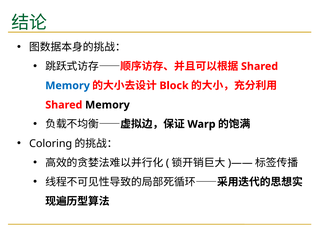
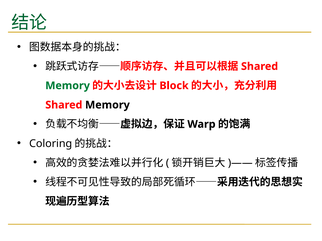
Memory colour: blue -> green (68, 86)
